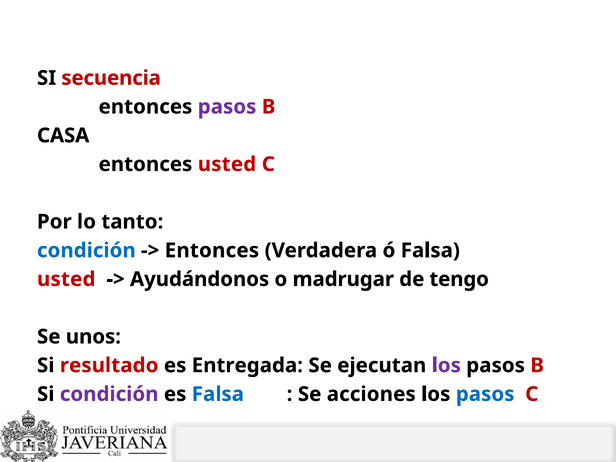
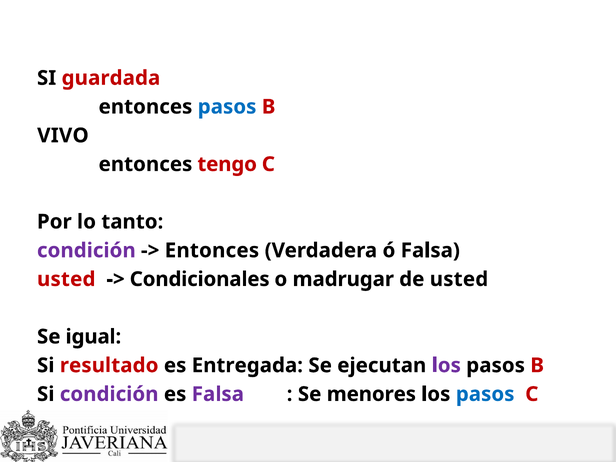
secuencia: secuencia -> guardada (111, 78)
pasos colour: purple -> blue (227, 107)
CASA: CASA -> VIVO (63, 136)
entonces usted: usted -> tengo (227, 164)
condición colour: blue -> purple (86, 250)
Ayudándonos: Ayudándonos -> Condicionales (200, 279)
de tengo: tengo -> usted (459, 279)
unos: unos -> igual (93, 337)
Falsa colour: blue -> purple (218, 394)
acciones: acciones -> menores (371, 394)
